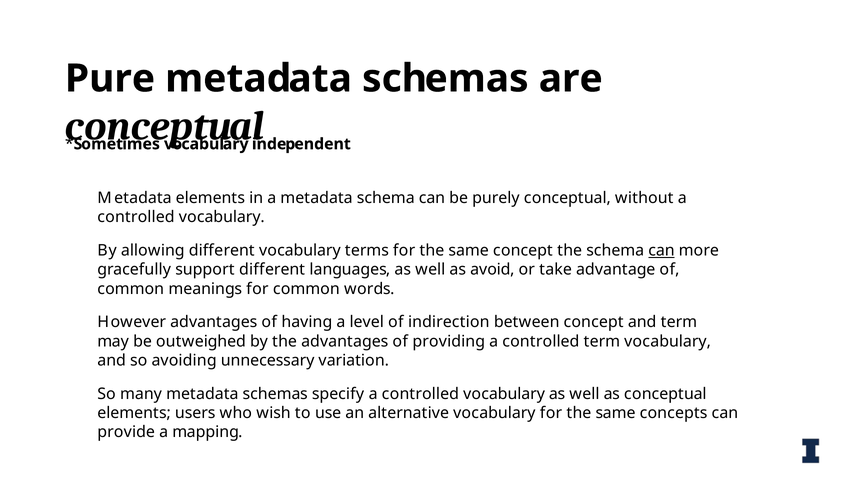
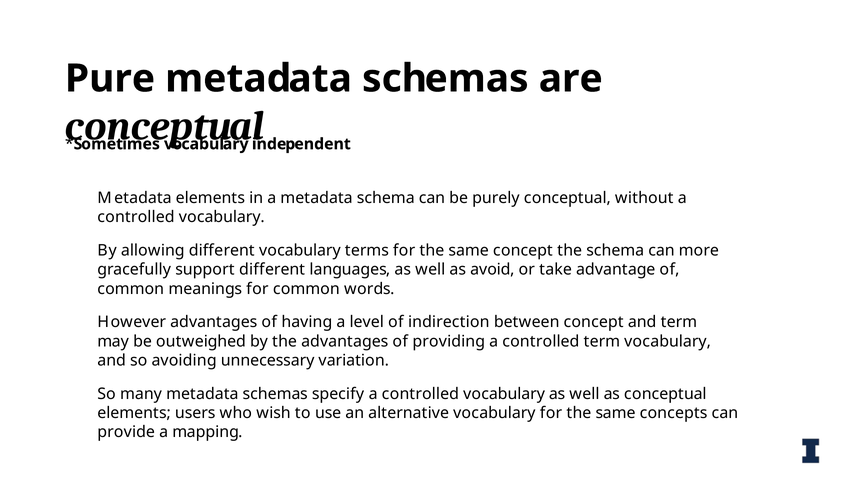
can underline: present -> none (661, 250)
